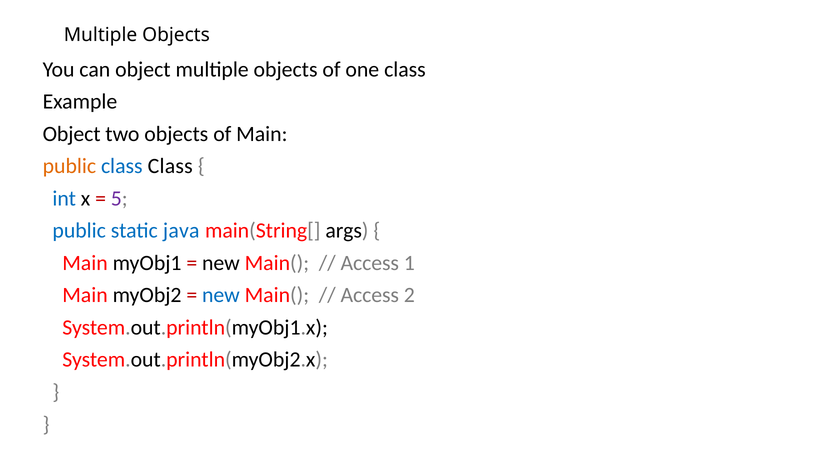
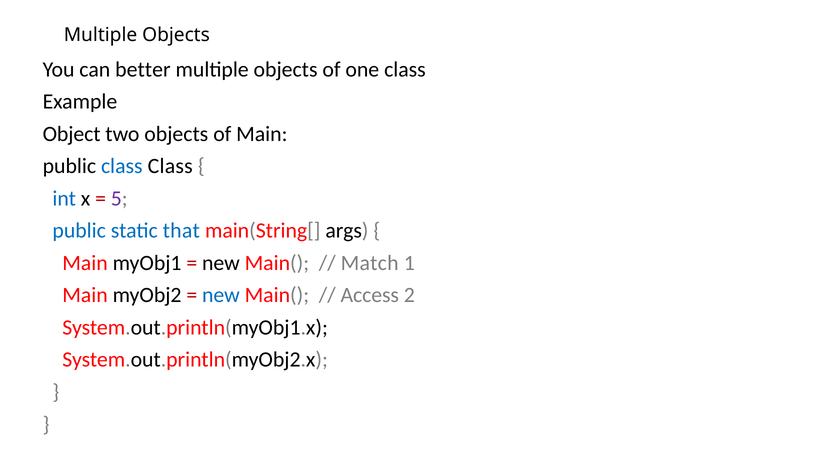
can object: object -> better (143, 69)
public colour: orange -> black (69, 166)
java: java -> that (181, 231)
Access: Access -> Match (370, 263)
